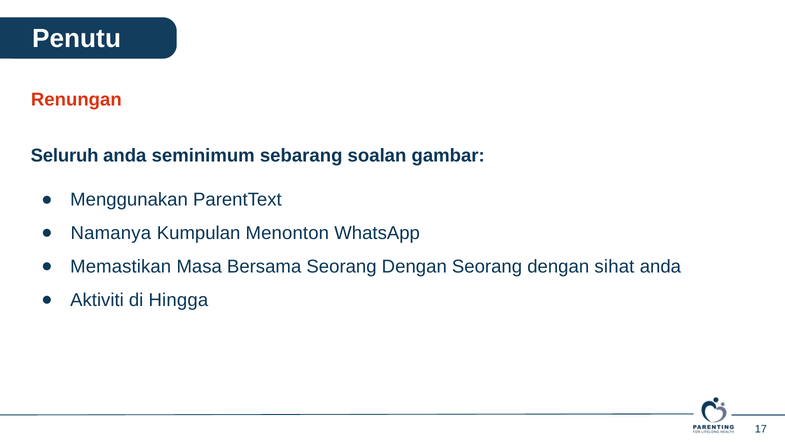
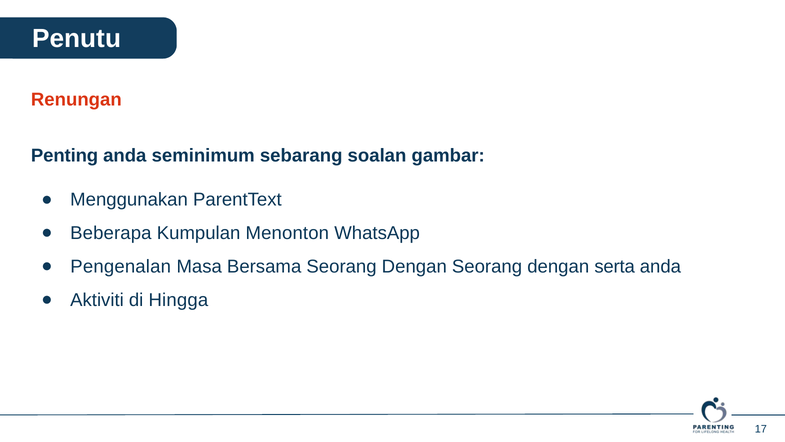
Seluruh: Seluruh -> Penting (65, 155)
Namanya: Namanya -> Beberapa (111, 233)
Memastikan: Memastikan -> Pengenalan (121, 266)
sihat: sihat -> serta (615, 266)
